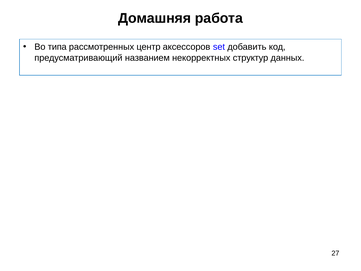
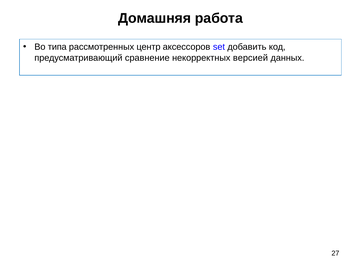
названием: названием -> сравнение (147, 58)
структур: структур -> версией (250, 58)
